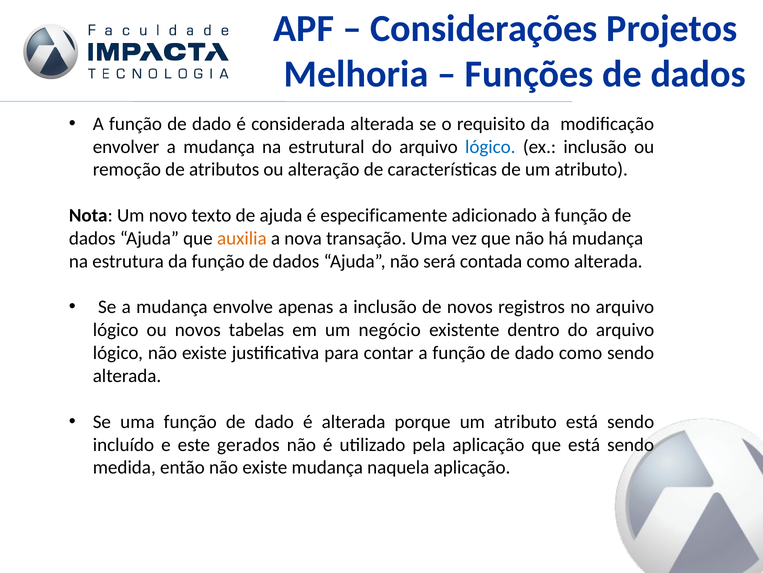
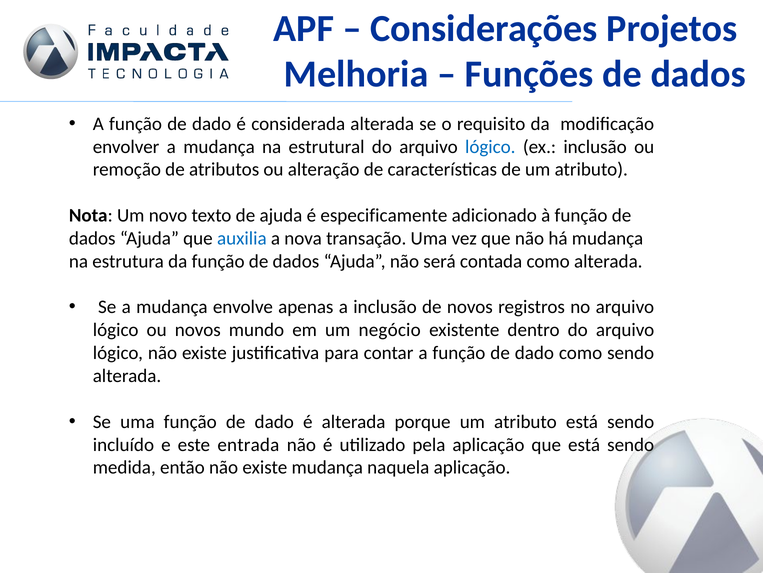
auxilia colour: orange -> blue (242, 238)
tabelas: tabelas -> mundo (256, 330)
gerados: gerados -> entrada (248, 444)
